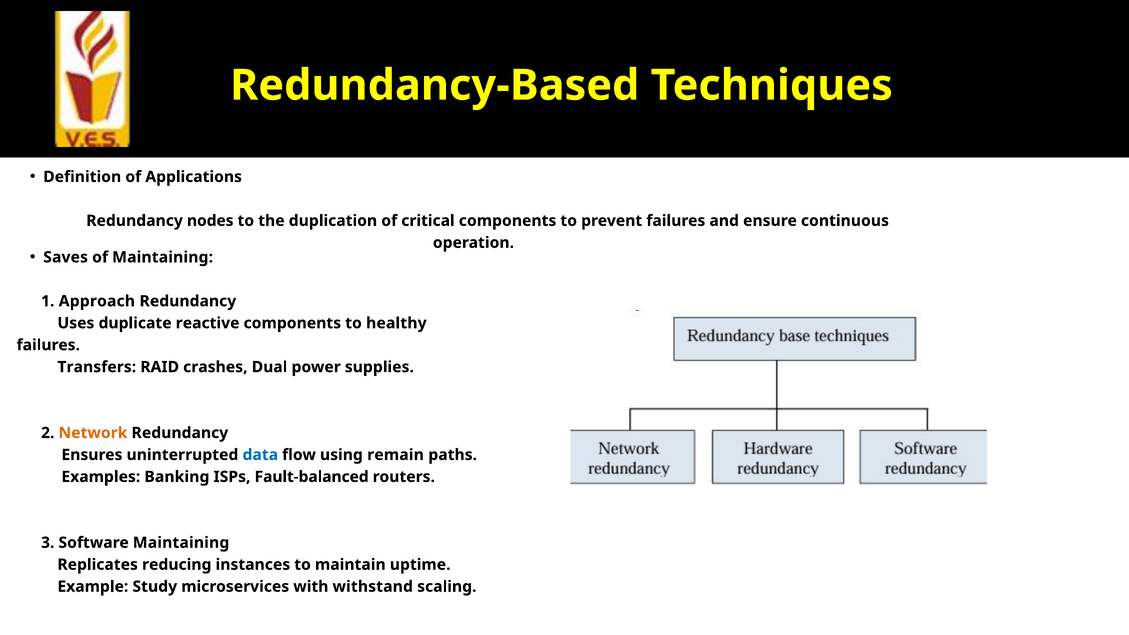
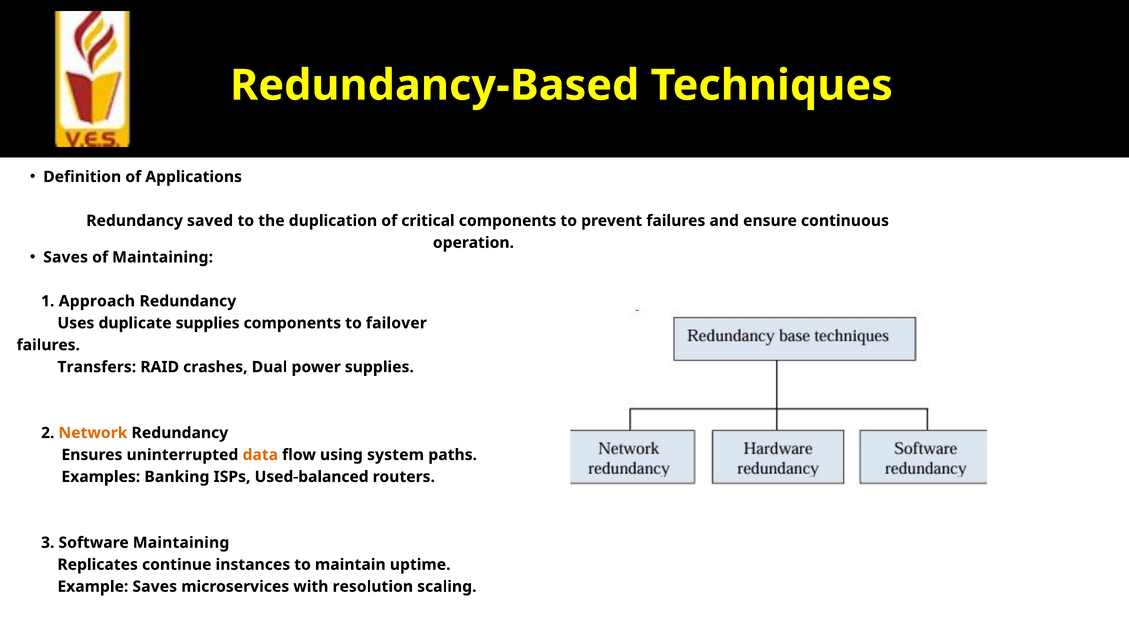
nodes: nodes -> saved (210, 221)
duplicate reactive: reactive -> supplies (208, 323)
healthy: healthy -> failover (396, 323)
data colour: blue -> orange (260, 455)
remain: remain -> system (396, 455)
Fault-balanced: Fault-balanced -> Used-balanced (312, 477)
reducing: reducing -> continue (177, 565)
Example Study: Study -> Saves (155, 587)
withstand: withstand -> resolution (373, 587)
